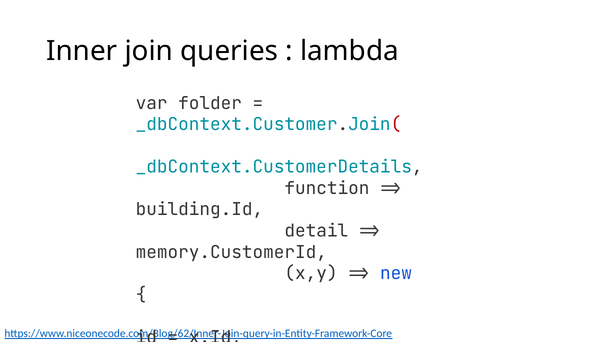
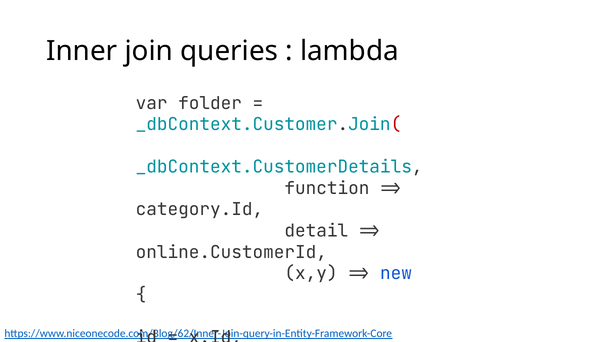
building.Id: building.Id -> category.Id (199, 210)
memory.CustomerId: memory.CustomerId -> online.CustomerId (231, 252)
